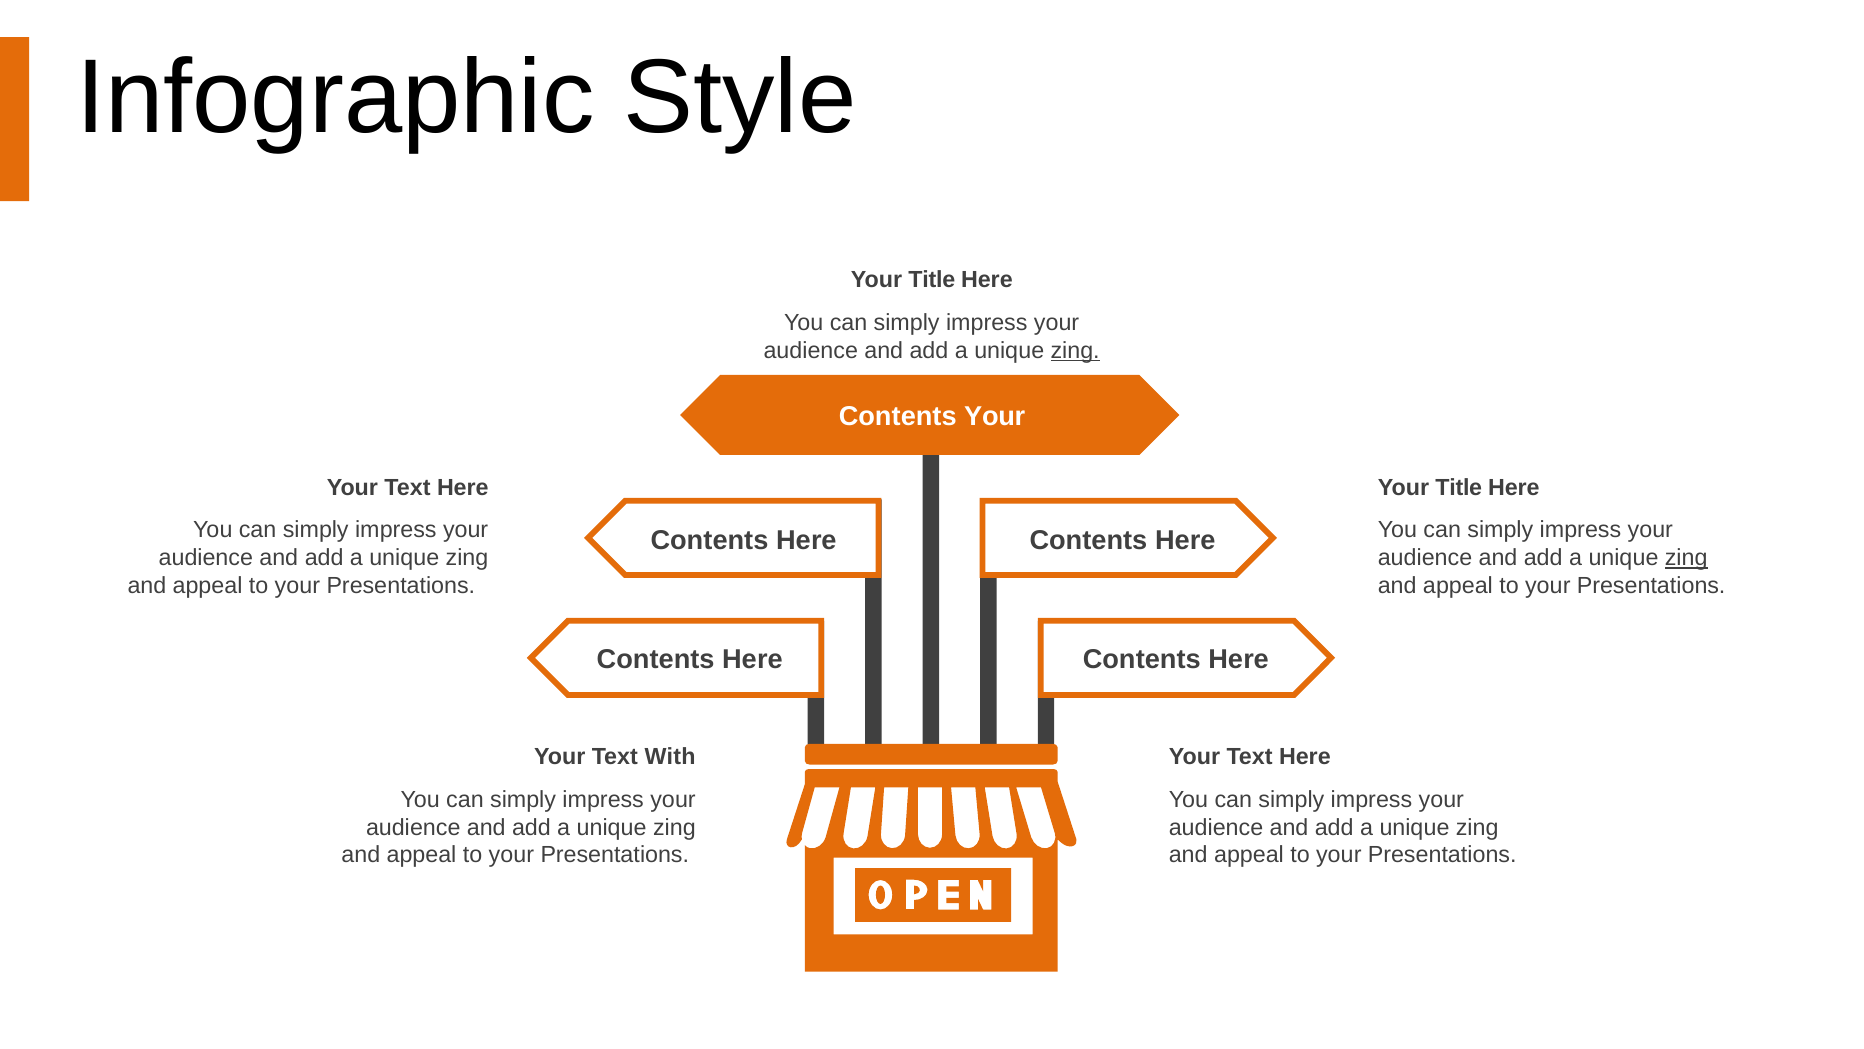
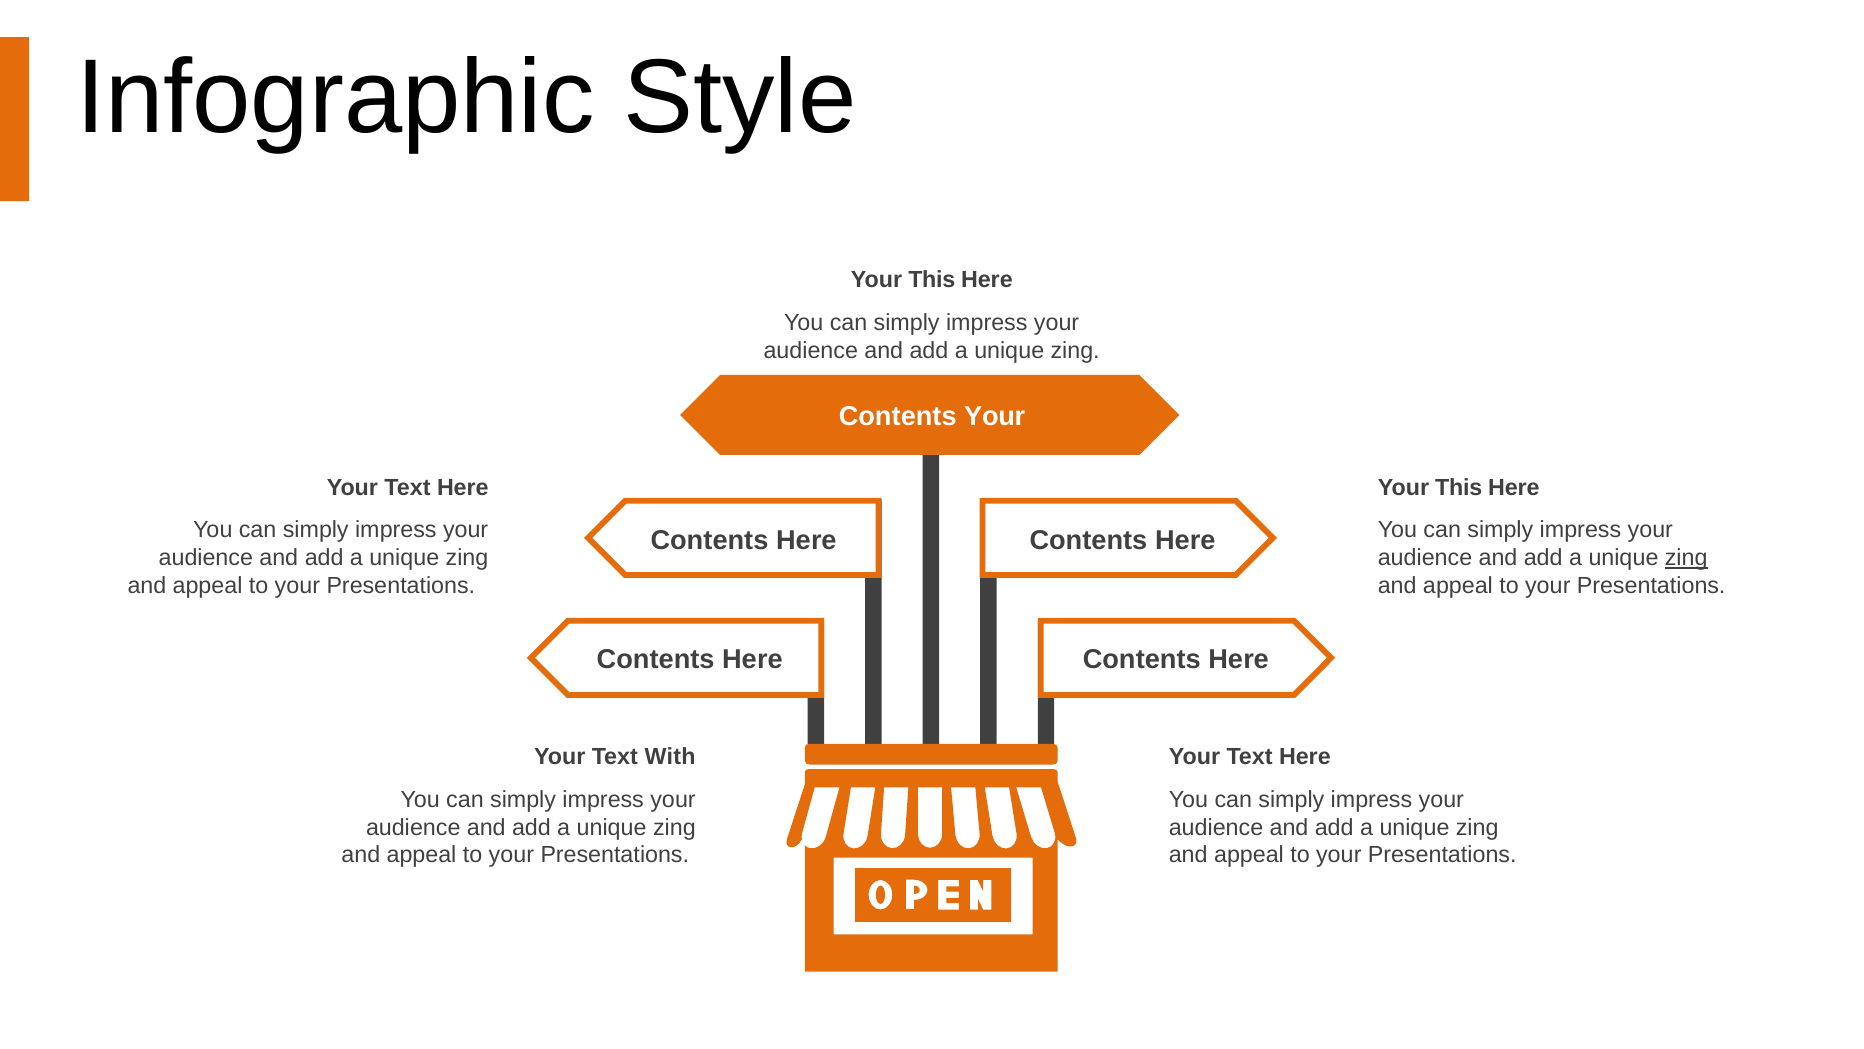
Title: Title -> This (932, 280)
zing underline: present -> none (1075, 350)
Title: Title -> This (1459, 487)
